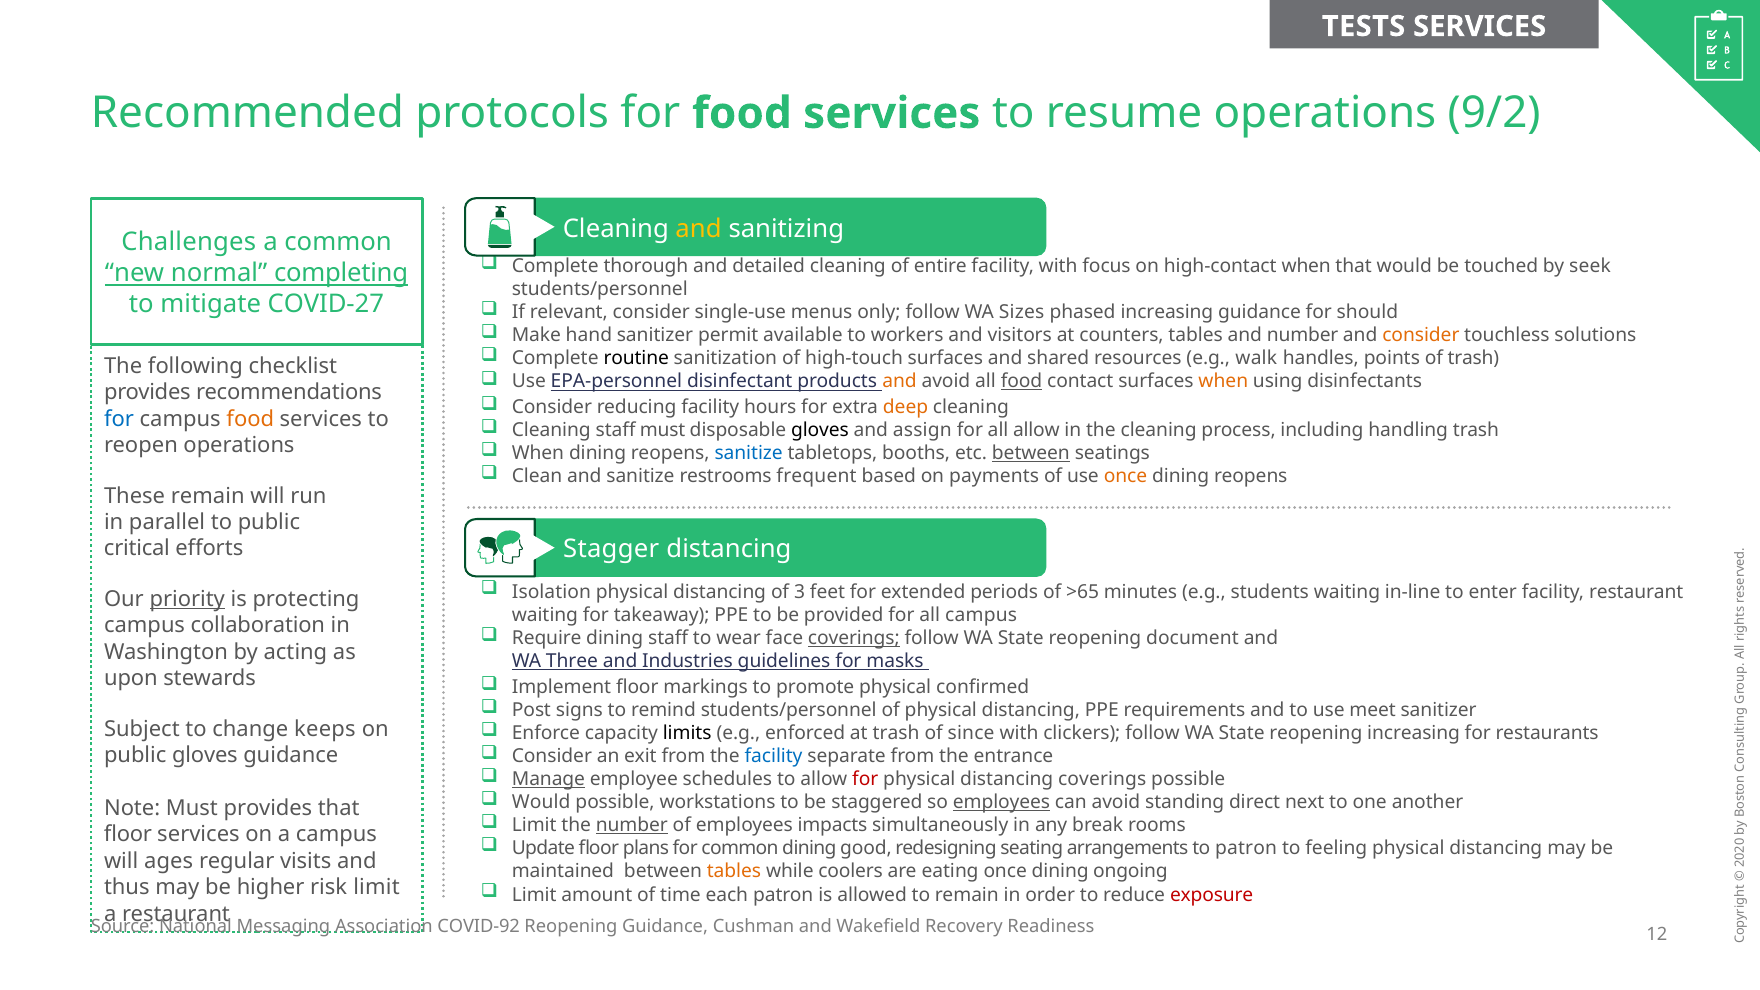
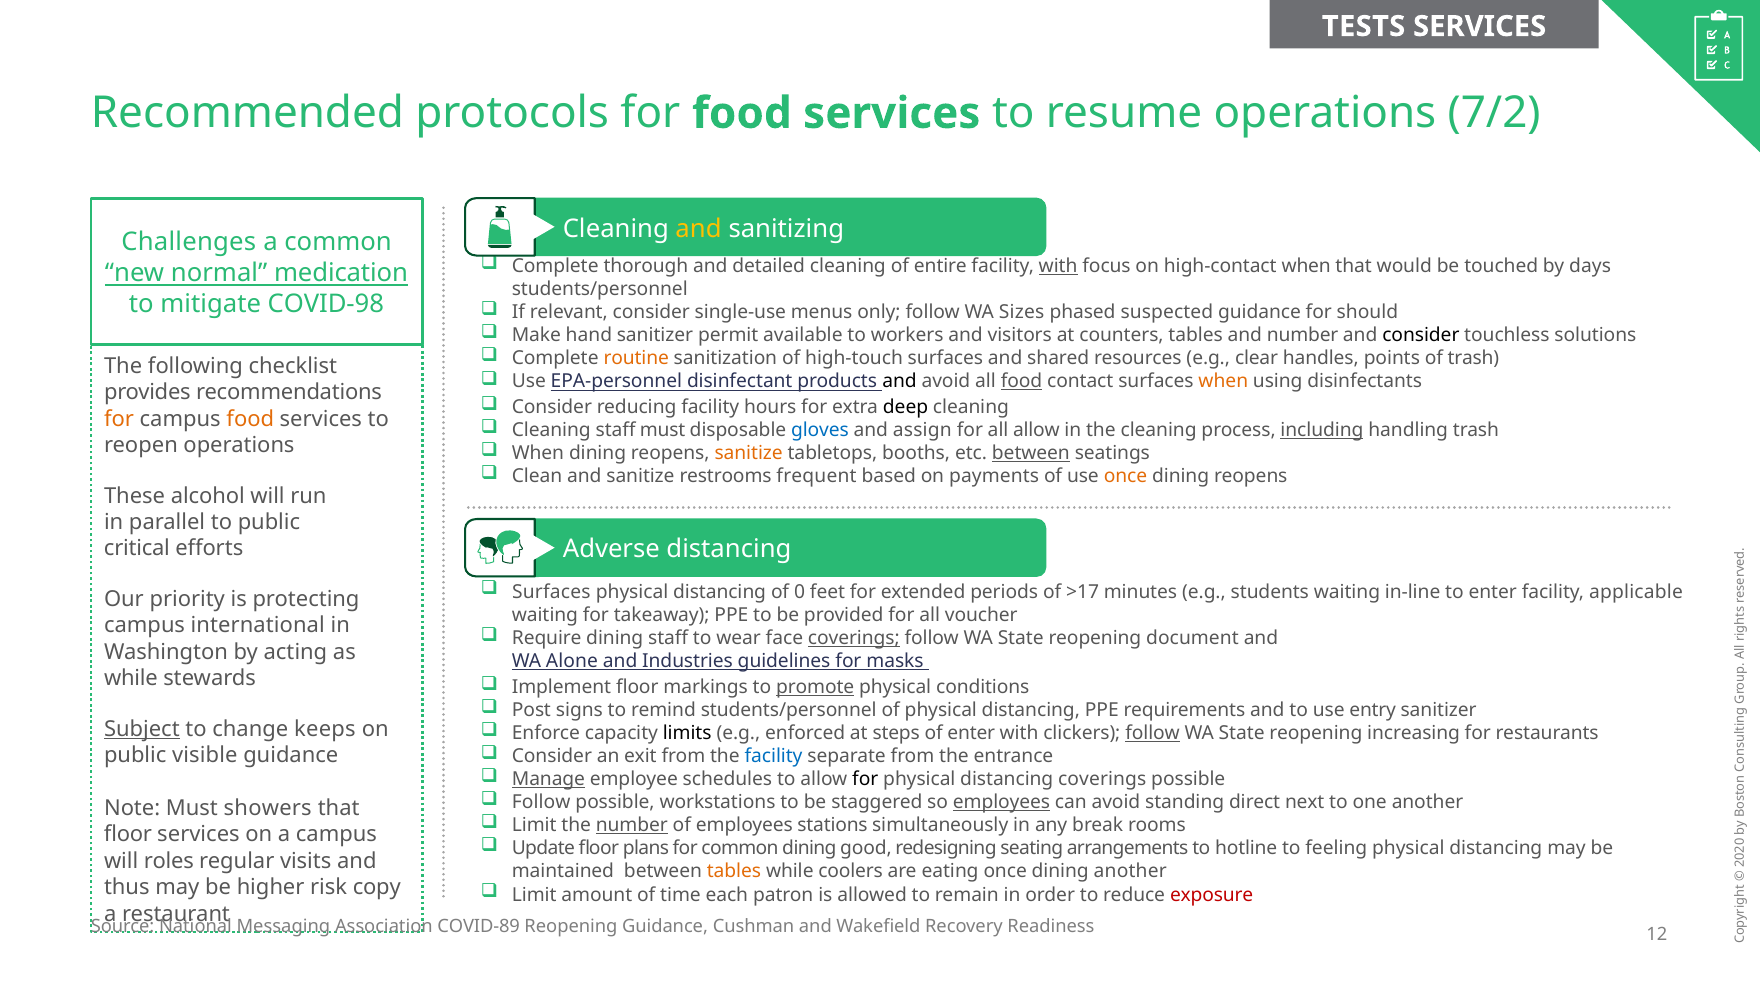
9/2: 9/2 -> 7/2 (1494, 113)
with underline: none -> present (1058, 266)
seek: seek -> days (1590, 266)
completing: completing -> medication (341, 273)
COVID-27: COVID-27 -> COVID-98 (326, 304)
phased increasing: increasing -> suspected (1167, 312)
consider colour: orange -> black (1421, 335)
routine colour: black -> orange (636, 358)
walk: walk -> clear (1257, 358)
and colour: orange -> black (900, 381)
deep colour: orange -> black (906, 407)
for colour: blue -> orange (119, 419)
gloves colour: black -> blue (820, 430)
including underline: none -> present (1322, 430)
sanitize colour: blue -> orange (749, 453)
These remain: remain -> alcohol (208, 496)
Stagger: Stagger -> Adverse (611, 550)
Isolation: Isolation -> Surfaces (551, 592)
of 3: 3 -> 0 (800, 592)
>65: >65 -> >17 (1083, 592)
facility restaurant: restaurant -> applicable (1636, 592)
priority underline: present -> none (187, 599)
all campus: campus -> voucher (981, 615)
collaboration: collaboration -> international (258, 626)
Three: Three -> Alone (572, 661)
upon: upon -> while (131, 678)
promote underline: none -> present (815, 687)
confirmed: confirmed -> conditions (983, 687)
meet: meet -> entry (1373, 710)
Subject underline: none -> present (142, 729)
at trash: trash -> steps (896, 733)
of since: since -> enter (971, 733)
follow underline: none -> present (1153, 733)
public gloves: gloves -> visible (205, 755)
for colour: red -> black (865, 779)
Would: Would -> Follow (541, 802)
Must provides: provides -> showers (268, 808)
impacts: impacts -> stations (833, 825)
to patron: patron -> hotline (1246, 849)
ages: ages -> roles (169, 861)
dining ongoing: ongoing -> another (1130, 872)
risk limit: limit -> copy (377, 887)
COVID-92: COVID-92 -> COVID-89 (479, 926)
